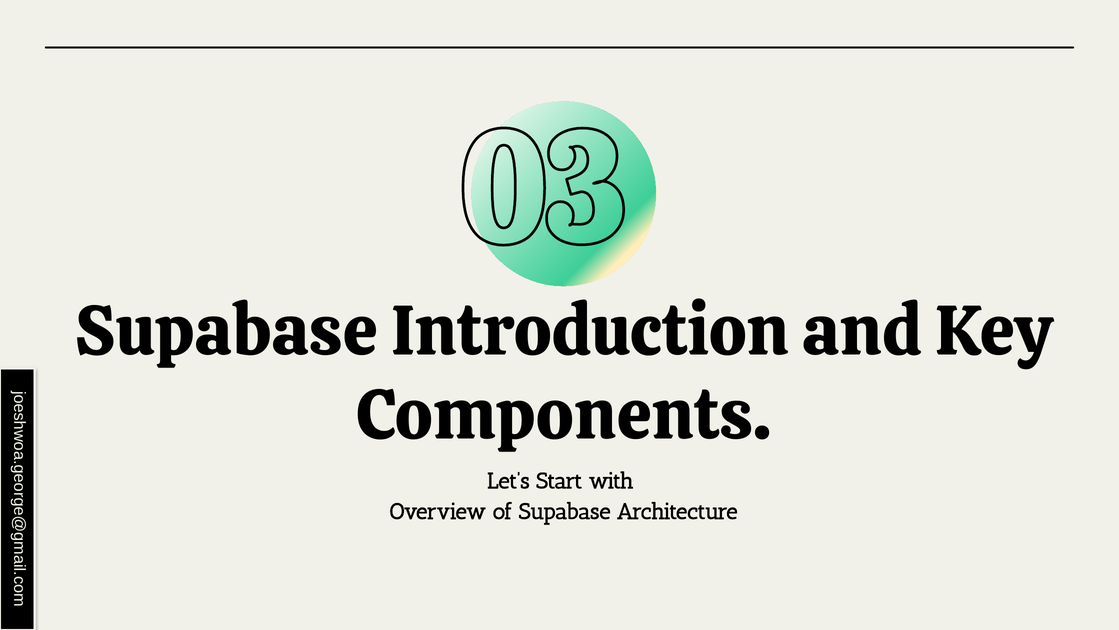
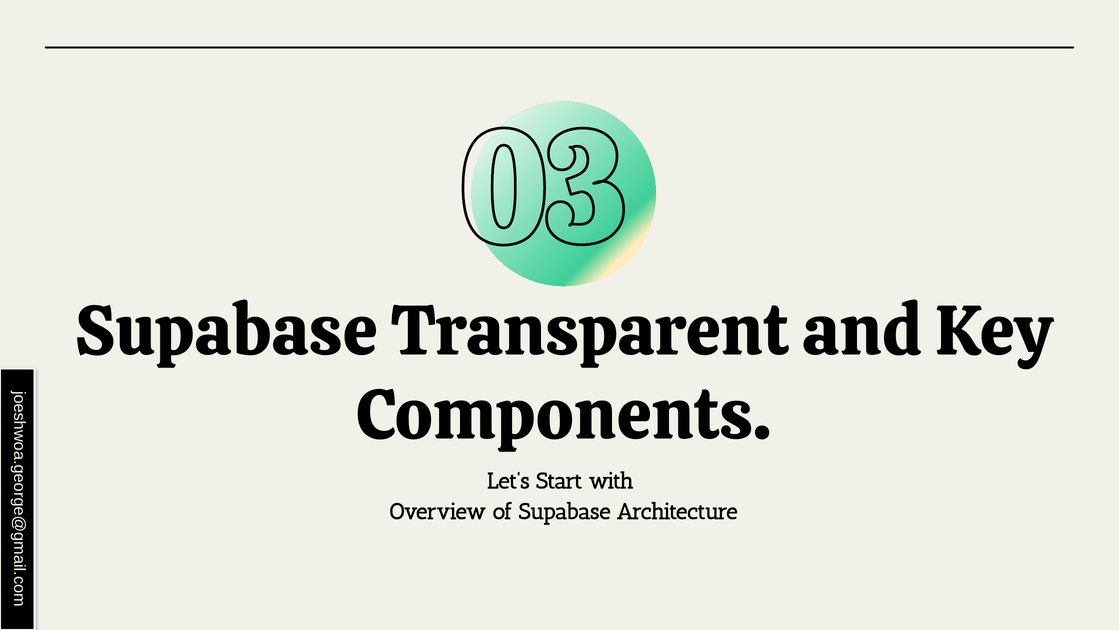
Introduction: Introduction -> Transparent (590, 331)
